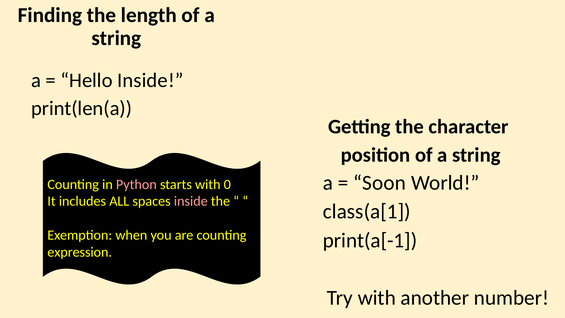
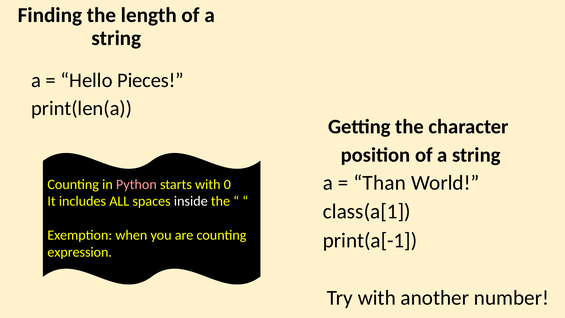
Hello Inside: Inside -> Pieces (151, 80)
Soon: Soon -> Than (380, 183)
inside colour: pink -> white (191, 201)
